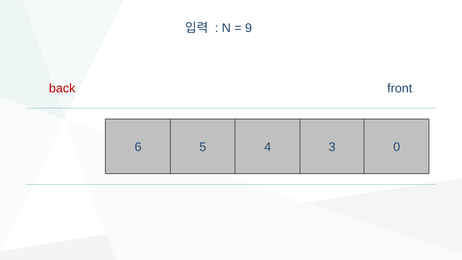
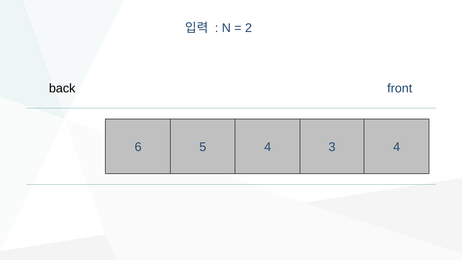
9: 9 -> 2 (249, 28)
back colour: red -> black (62, 88)
6 0: 0 -> 4 (397, 147)
